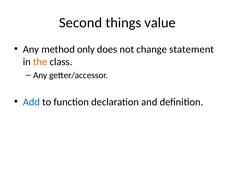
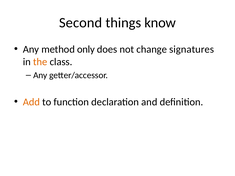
value: value -> know (160, 23)
statement: statement -> signatures (192, 49)
Add colour: blue -> orange (31, 102)
